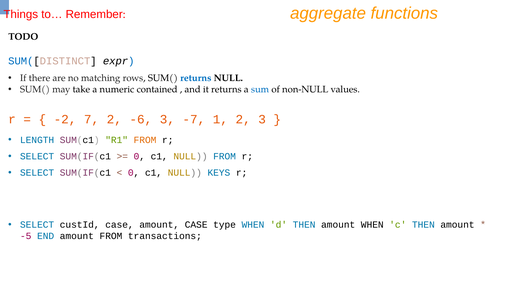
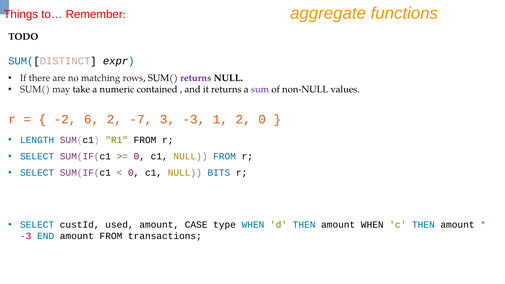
returns colour: blue -> purple (196, 78)
sum colour: blue -> purple (260, 89)
7: 7 -> 6 (92, 119)
-6: -6 -> -7 (141, 119)
3 -7: -7 -> -3 (194, 119)
2 3: 3 -> 0 (262, 119)
FROM colour: orange -> black (145, 140)
KEYS: KEYS -> BITS (219, 173)
custId case: case -> used (119, 225)
-5: -5 -> -3 (26, 236)
